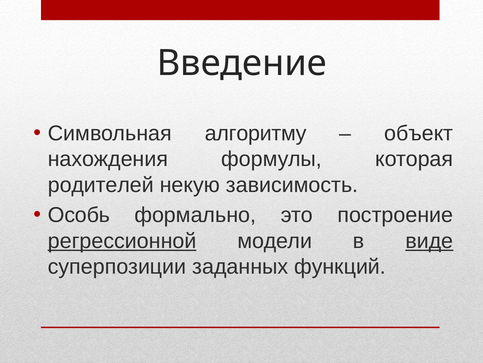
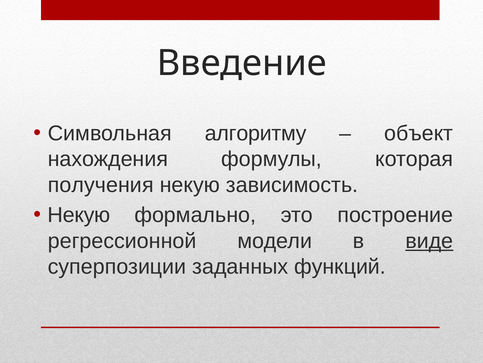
родителей: родителей -> получения (101, 185)
Особь: Особь -> Некую (79, 215)
регрессионной underline: present -> none (122, 241)
